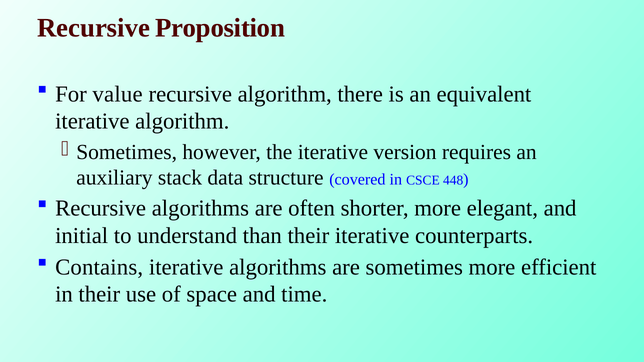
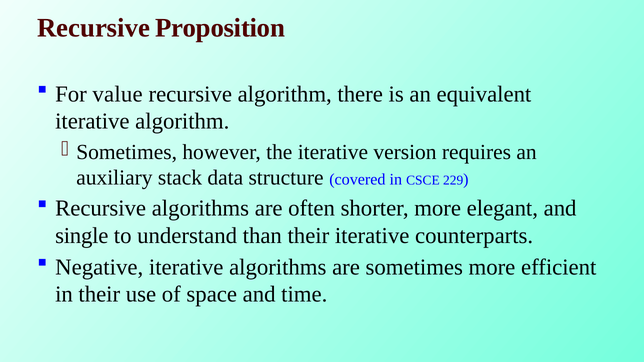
448: 448 -> 229 (453, 180)
initial: initial -> single (82, 236)
Contains: Contains -> Negative (99, 267)
